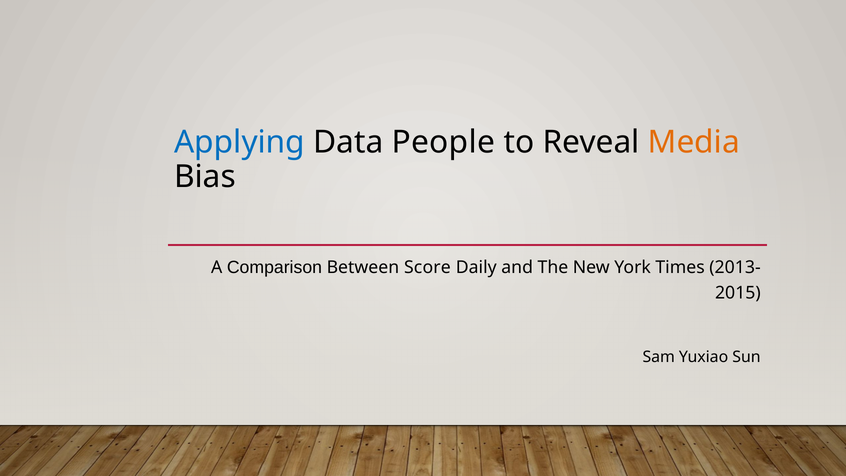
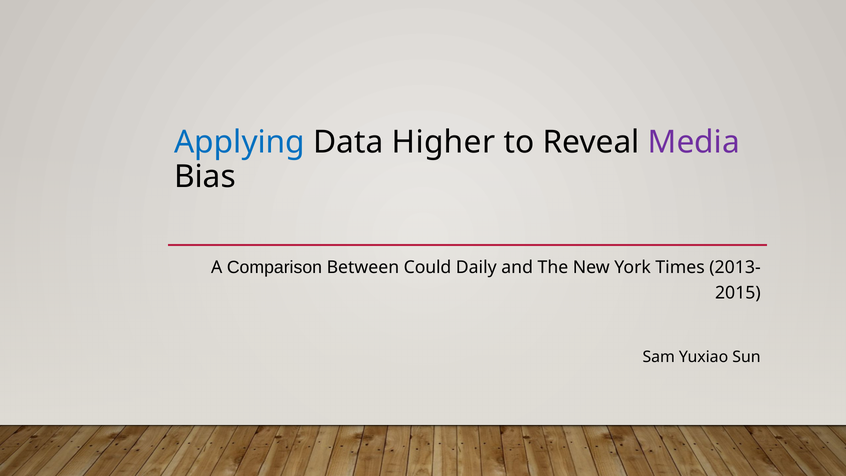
People: People -> Higher (443, 142)
Media colour: orange -> purple (694, 142)
Score: Score -> Could (428, 267)
